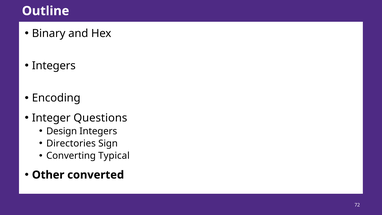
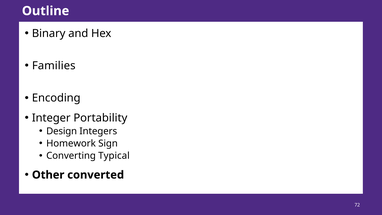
Integers: Integers -> Families (54, 66)
Questions: Questions -> Portability (100, 118)
Directories: Directories -> Homework (71, 143)
